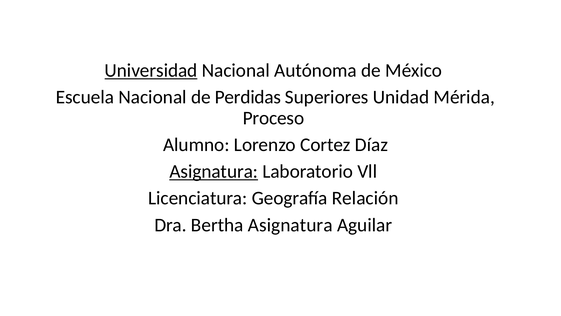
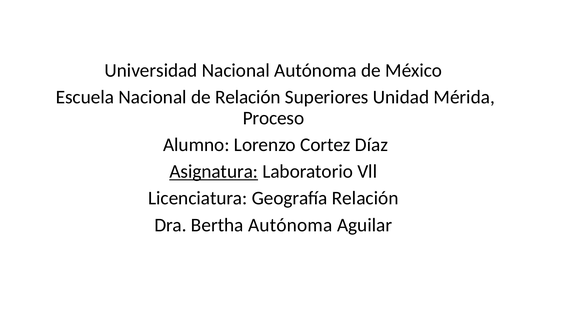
Universidad underline: present -> none (151, 70)
de Perdidas: Perdidas -> Relación (248, 97)
Bertha Asignatura: Asignatura -> Autónoma (290, 225)
